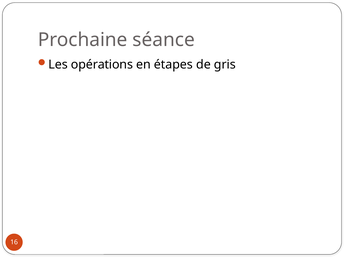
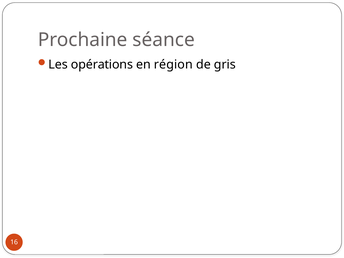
étapes: étapes -> région (173, 64)
